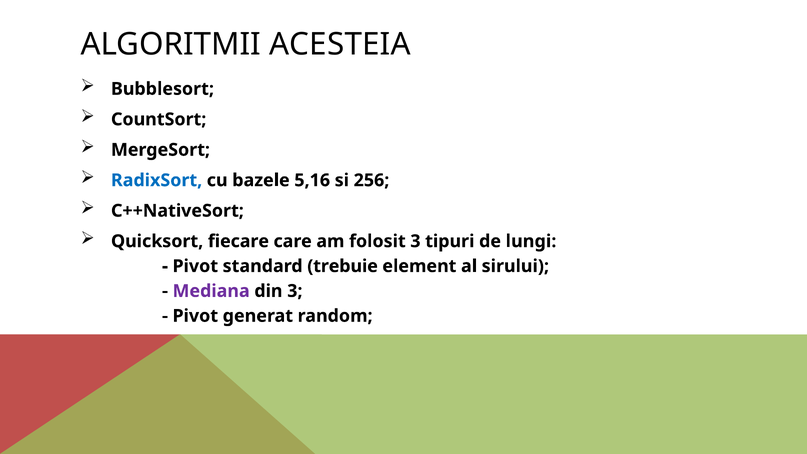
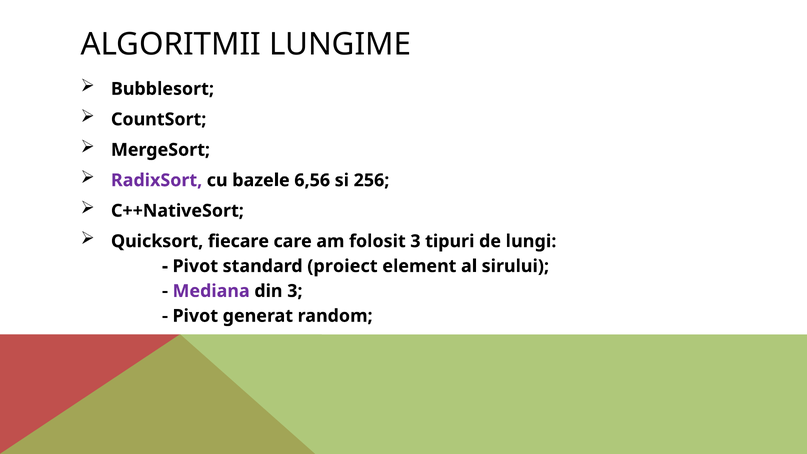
ACESTEIA: ACESTEIA -> LUNGIME (340, 45)
RadixSort colour: blue -> purple (157, 180)
5,16: 5,16 -> 6,56 (312, 180)
trebuie: trebuie -> proiect (342, 266)
